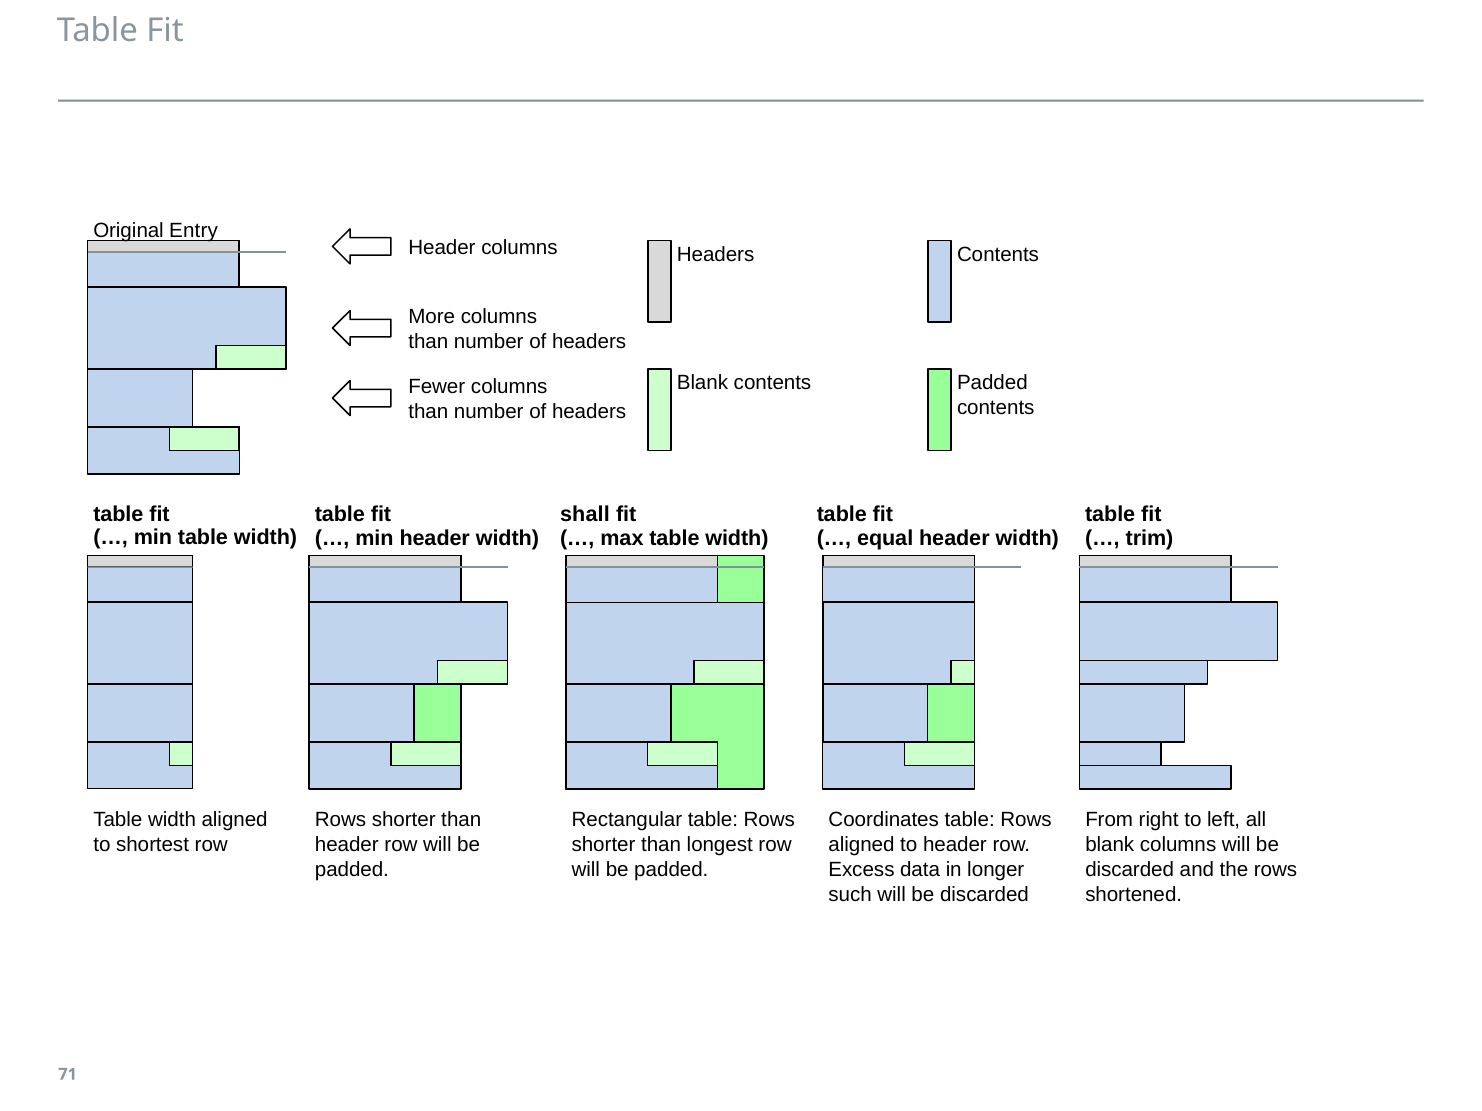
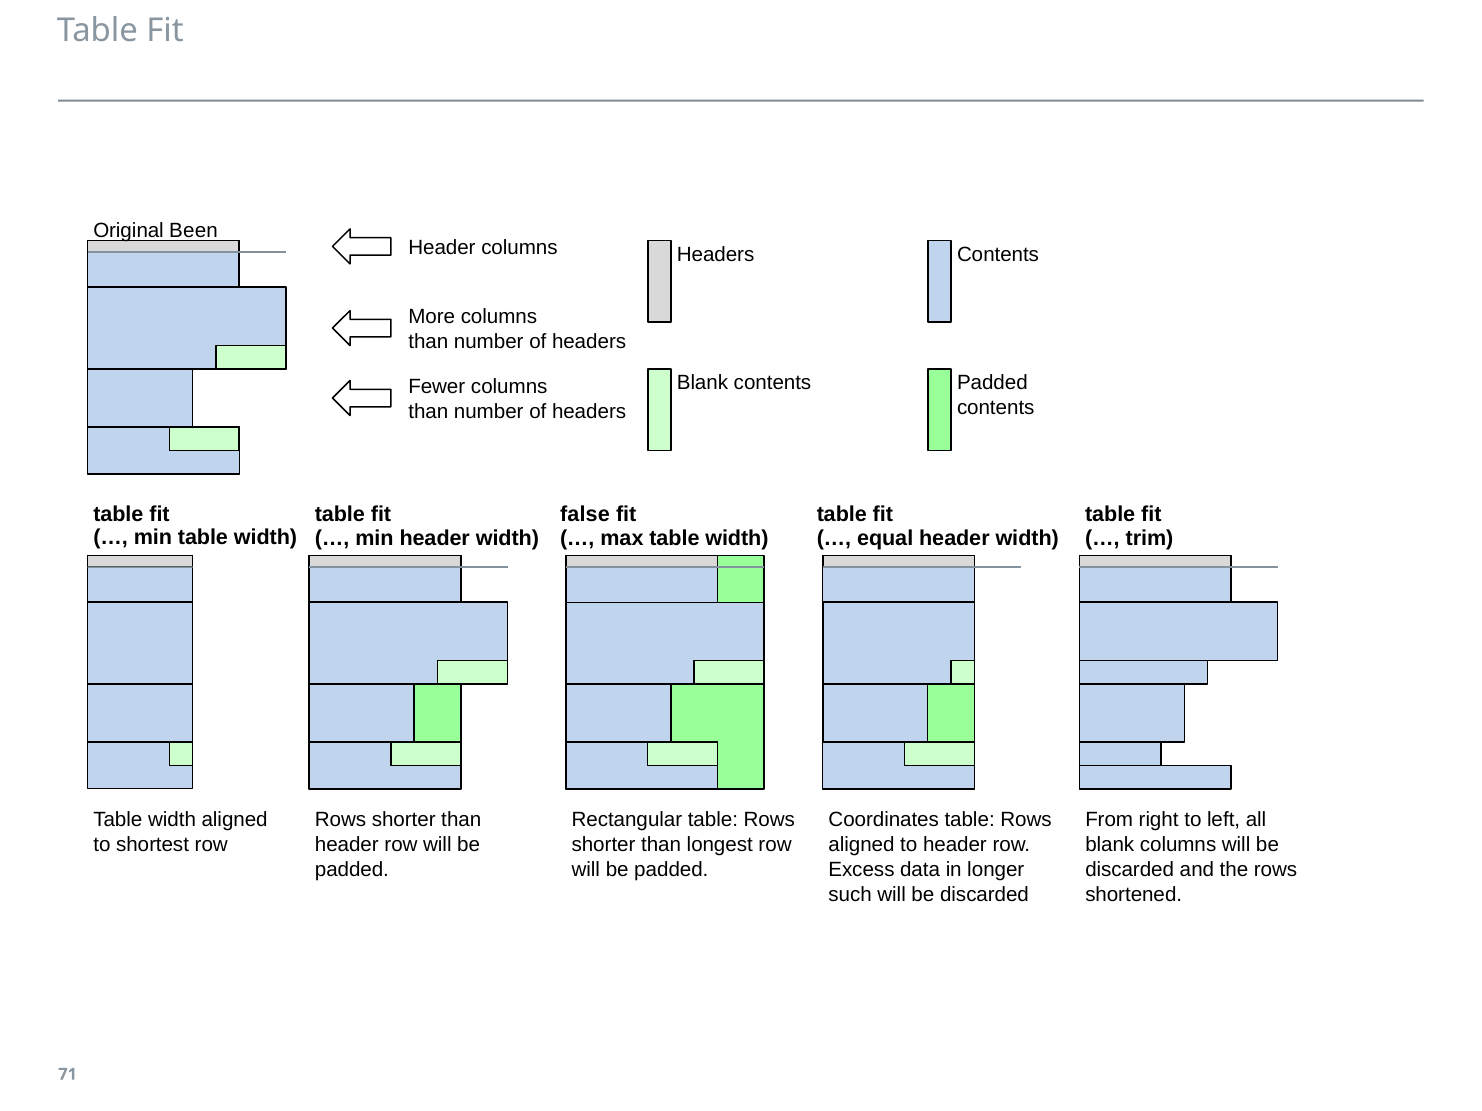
Entry: Entry -> Been (194, 230)
shall: shall -> false (585, 515)
